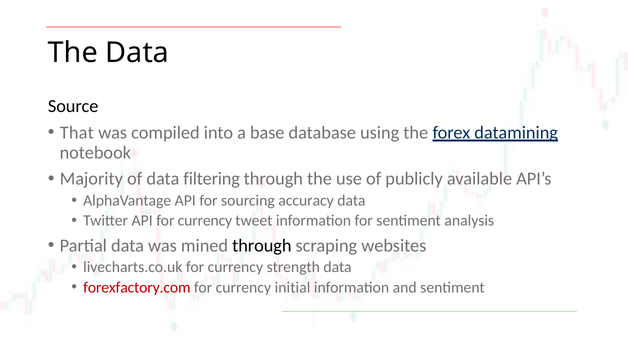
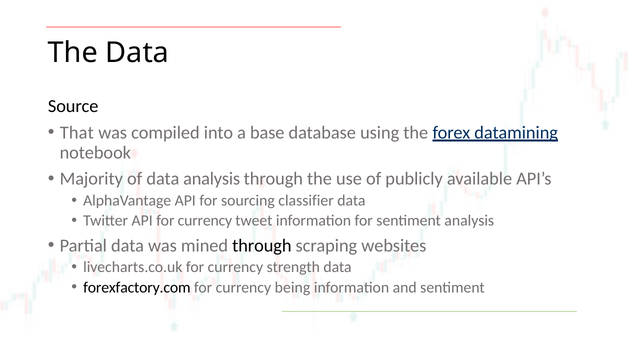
data filtering: filtering -> analysis (212, 179)
accuracy: accuracy -> classifier (306, 201)
forexfactory.com colour: red -> black (137, 288)
initial: initial -> being (293, 288)
